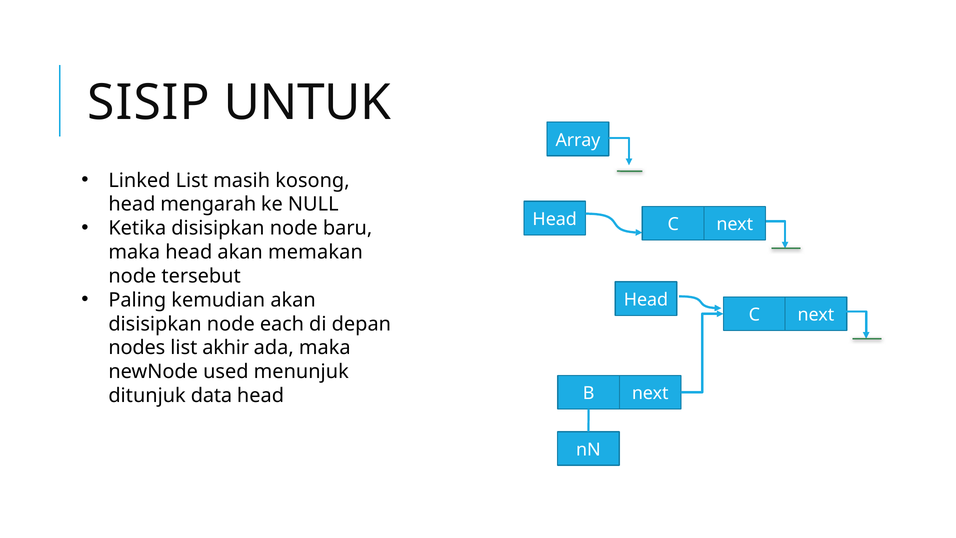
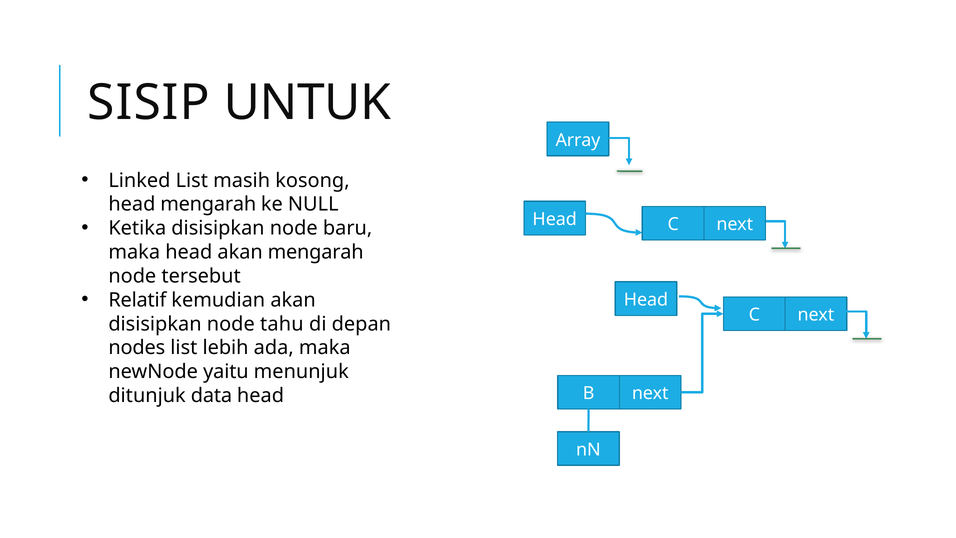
akan memakan: memakan -> mengarah (316, 252)
Paling: Paling -> Relatif (137, 300)
each: each -> tahu (282, 324)
akhir: akhir -> lebih (226, 348)
used: used -> yaitu (226, 372)
